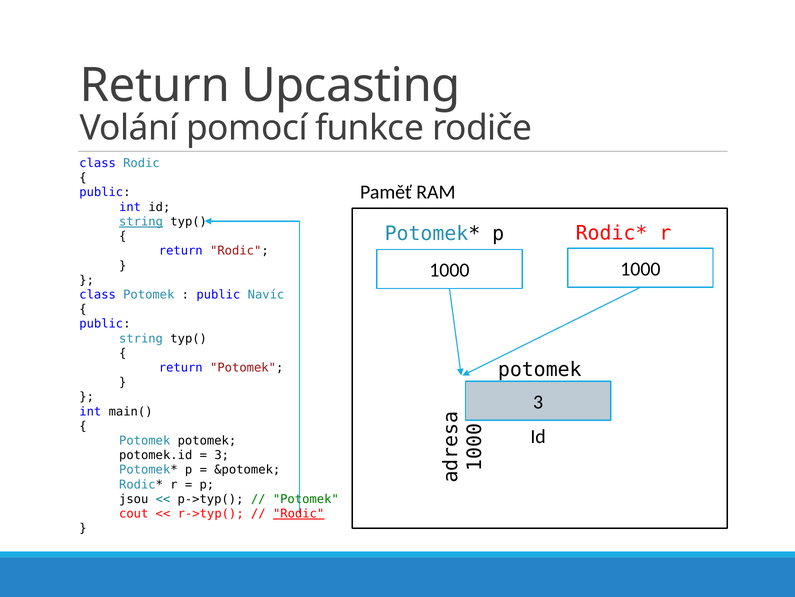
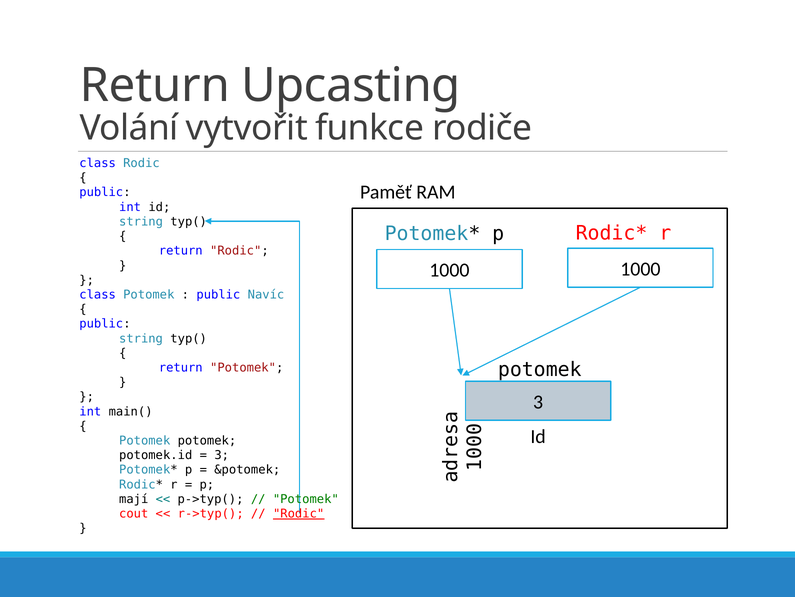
pomocí: pomocí -> vytvořit (247, 128)
string underline: present -> none (141, 221)
jsou: jsou -> mají (134, 499)
